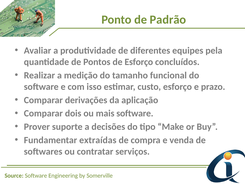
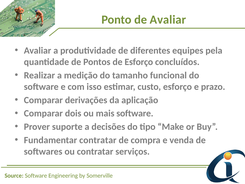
de Padrão: Padrão -> Avaliar (168, 20)
Fundamentar extraídas: extraídas -> contratar (98, 140)
